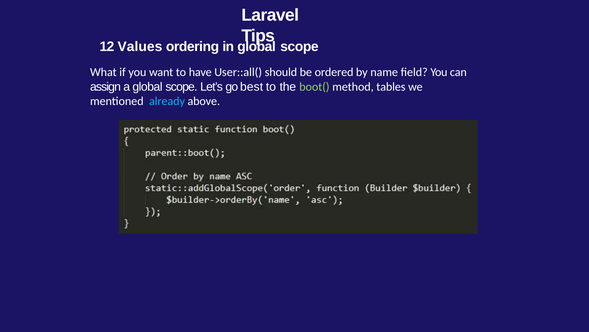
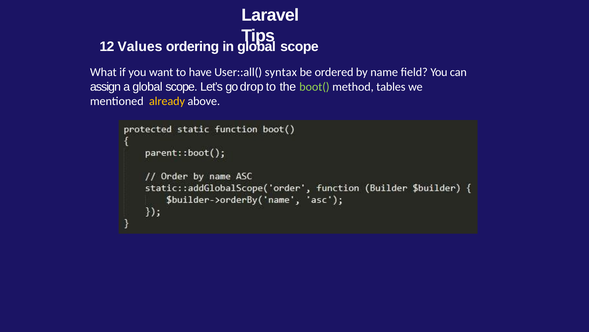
should: should -> syntax (281, 72)
best: best -> drop (252, 87)
already colour: light blue -> yellow (167, 101)
